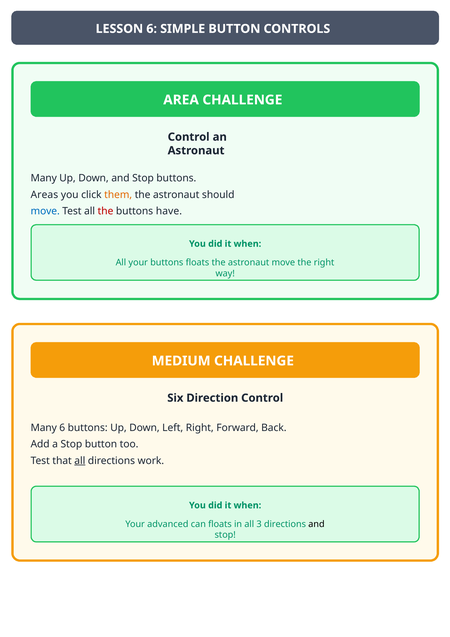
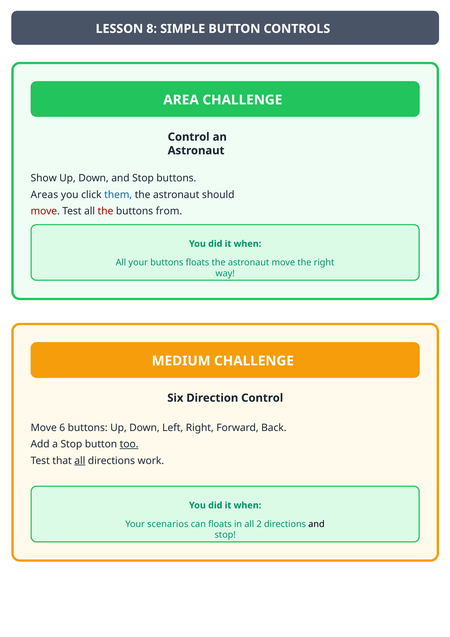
LESSON 6: 6 -> 8 (152, 29)
Many: Many -> Show (44, 178)
them colour: orange -> blue (118, 195)
move colour: blue -> red (45, 211)
have: have -> from (169, 211)
Many: Many -> Move (44, 428)
too underline: none -> present (129, 444)
advanced: advanced -> scenarios (168, 524)
3: 3 -> 2 (259, 524)
